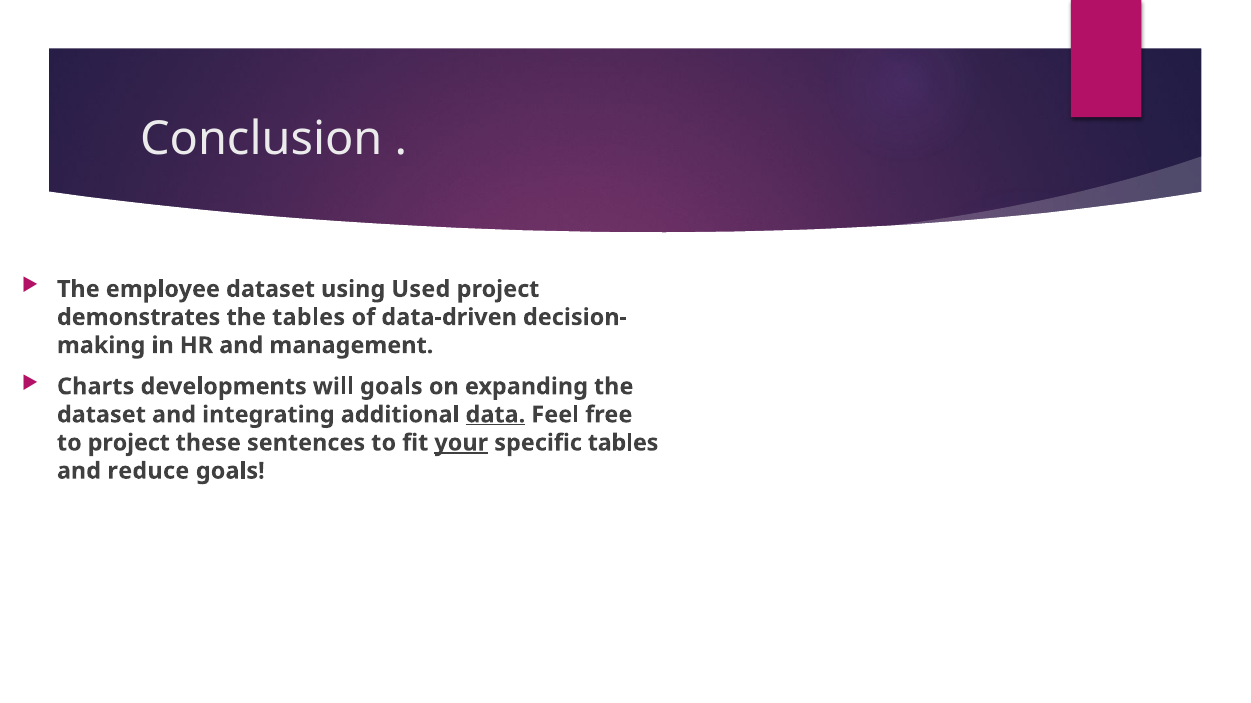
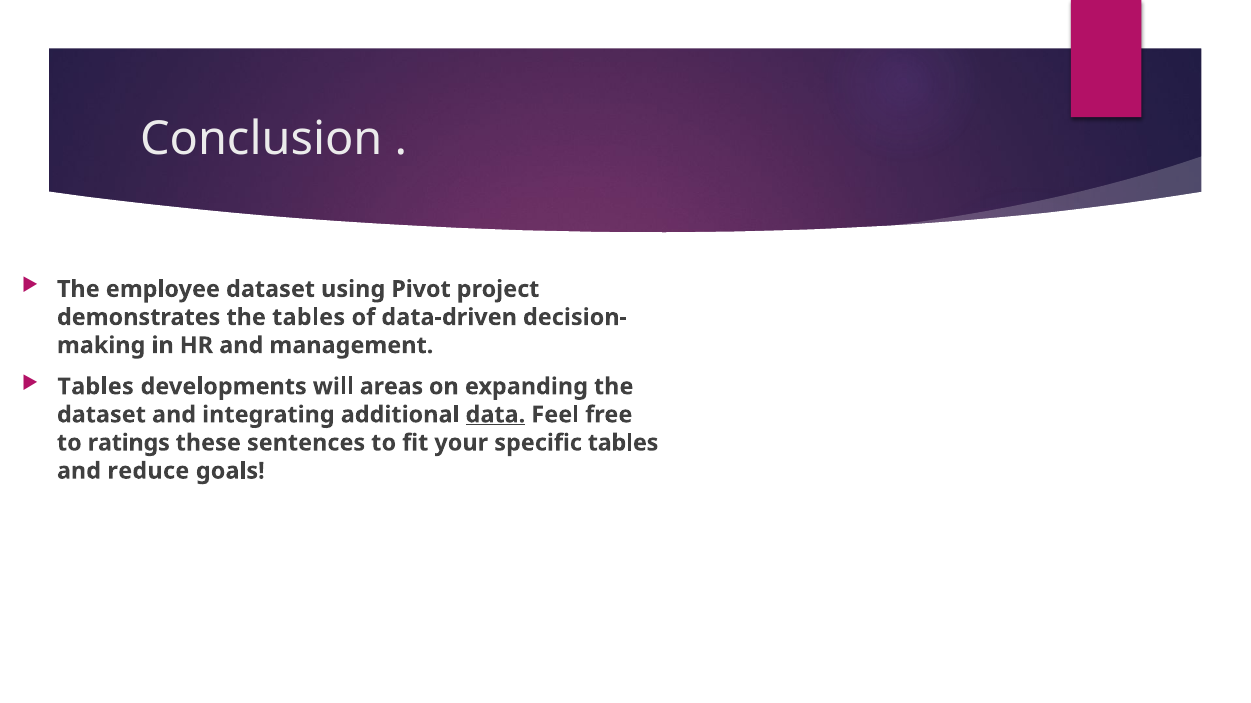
Used: Used -> Pivot (421, 289)
Charts: Charts -> Tables (96, 387)
will goals: goals -> areas (391, 387)
to project: project -> ratings (129, 443)
your underline: present -> none (461, 443)
